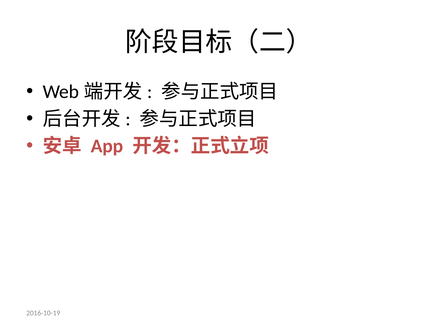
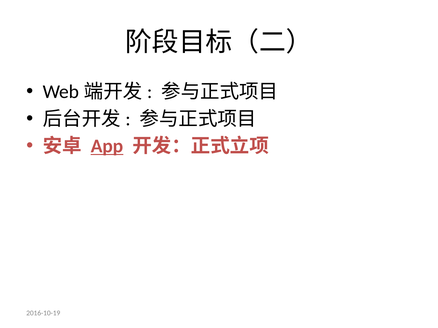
App underline: none -> present (107, 146)
